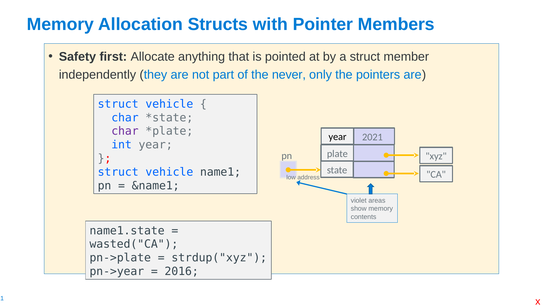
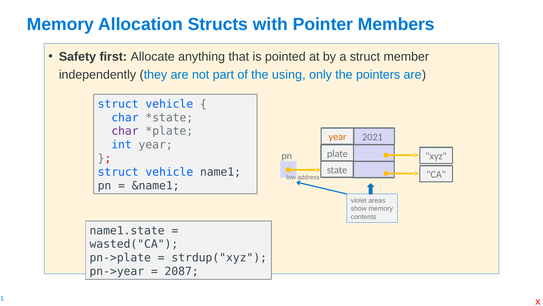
never: never -> using (289, 75)
year colour: black -> orange (338, 137)
2016: 2016 -> 2087 (182, 271)
